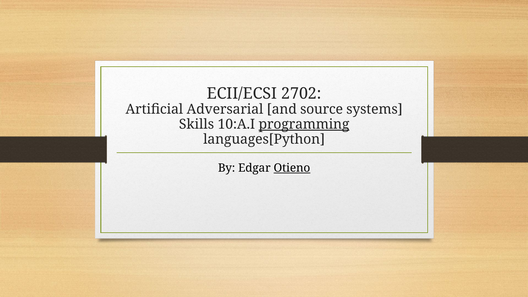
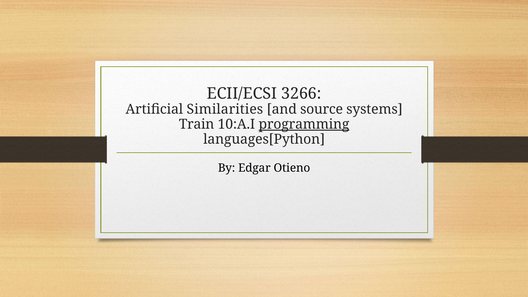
2702: 2702 -> 3266 (301, 94)
Adversarial: Adversarial -> Similarities (225, 109)
Skills: Skills -> Train (197, 124)
Otieno underline: present -> none (292, 168)
